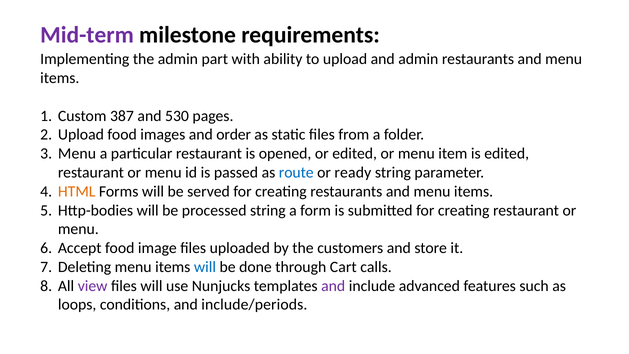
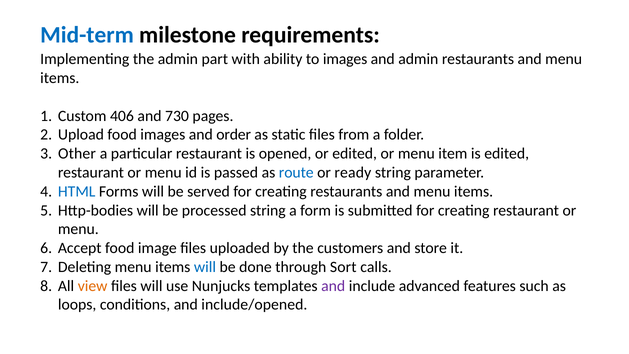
Mid-term colour: purple -> blue (87, 35)
to upload: upload -> images (345, 59)
387: 387 -> 406 (122, 116)
530: 530 -> 730 (177, 116)
Menu: Menu -> Other (77, 154)
HTML colour: orange -> blue (77, 191)
Cart: Cart -> Sort (343, 267)
view colour: purple -> orange (93, 286)
include/periods: include/periods -> include/opened (254, 305)
